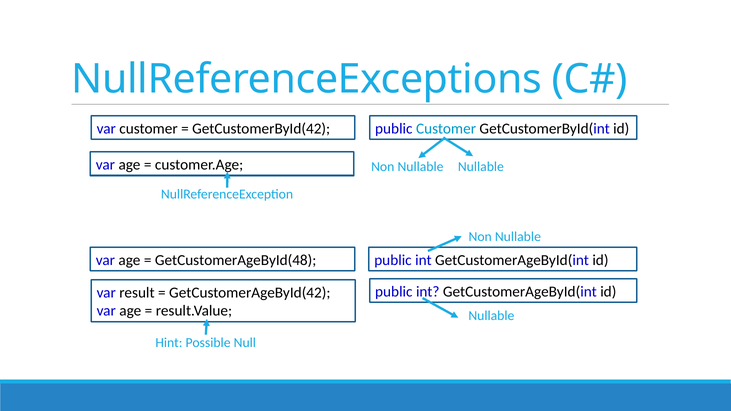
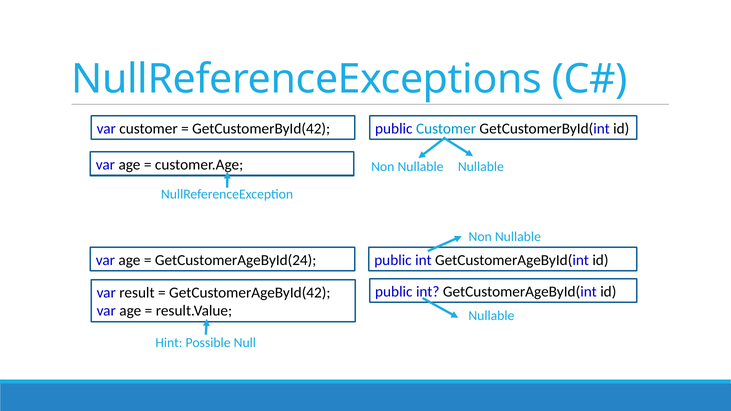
GetCustomerAgeById(48: GetCustomerAgeById(48 -> GetCustomerAgeById(24 (236, 260)
